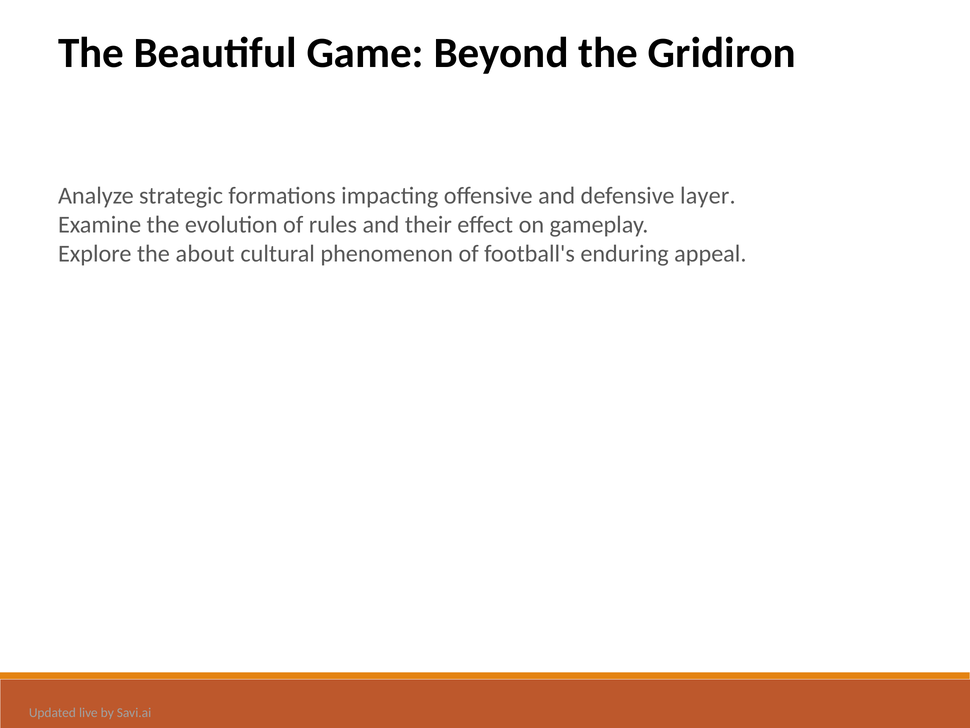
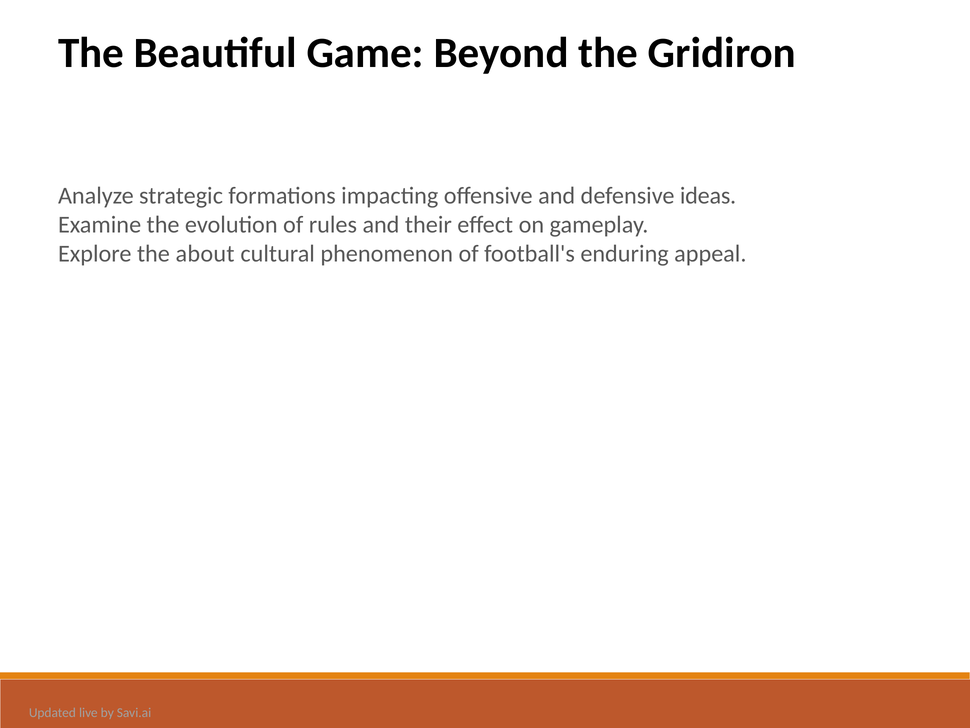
layer: layer -> ideas (708, 196)
